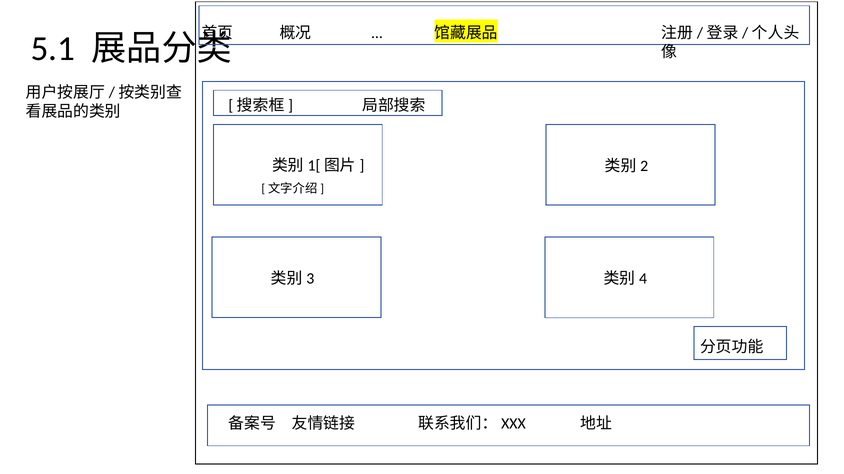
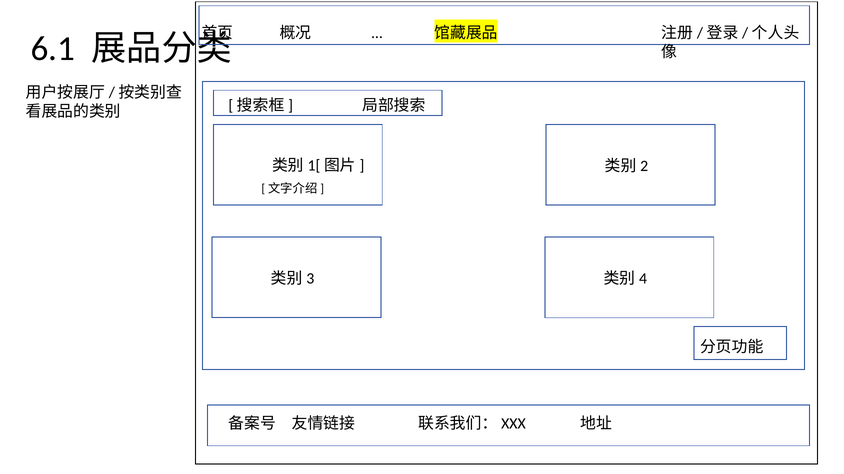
5.1: 5.1 -> 6.1 (53, 49)
